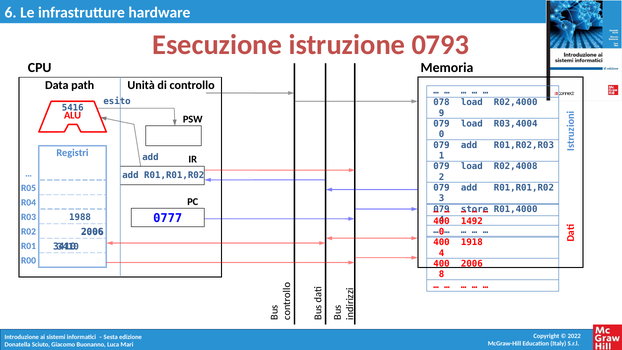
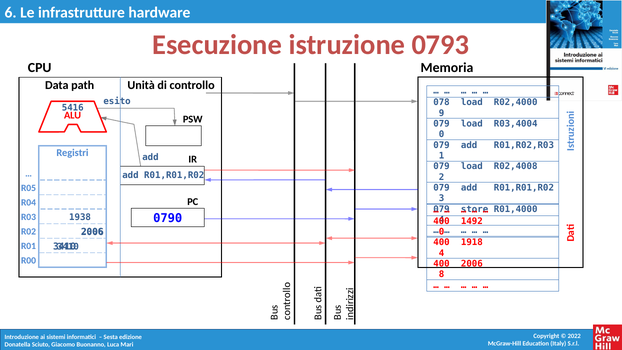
0777: 0777 -> 0790 (168, 218)
1988: 1988 -> 1938 (80, 217)
